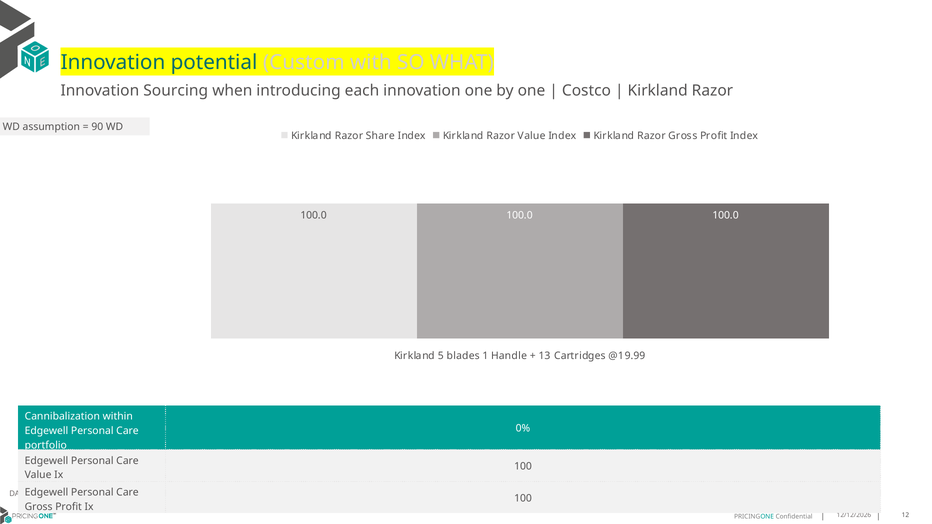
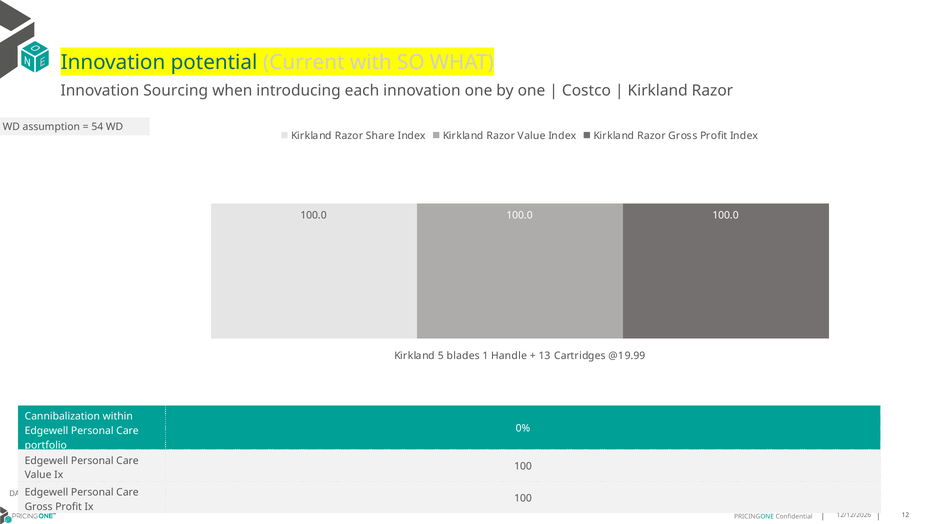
Custom: Custom -> Current (304, 63)
90: 90 -> 54 (97, 127)
